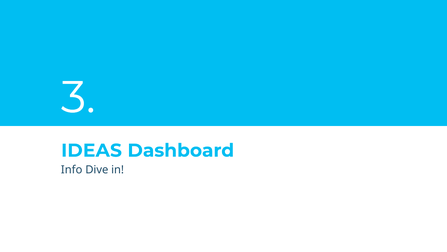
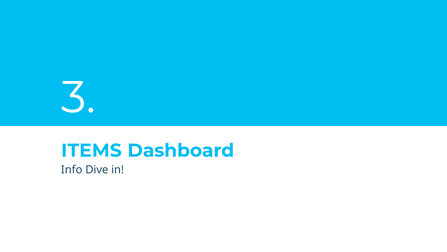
IDEAS: IDEAS -> ITEMS (91, 150)
